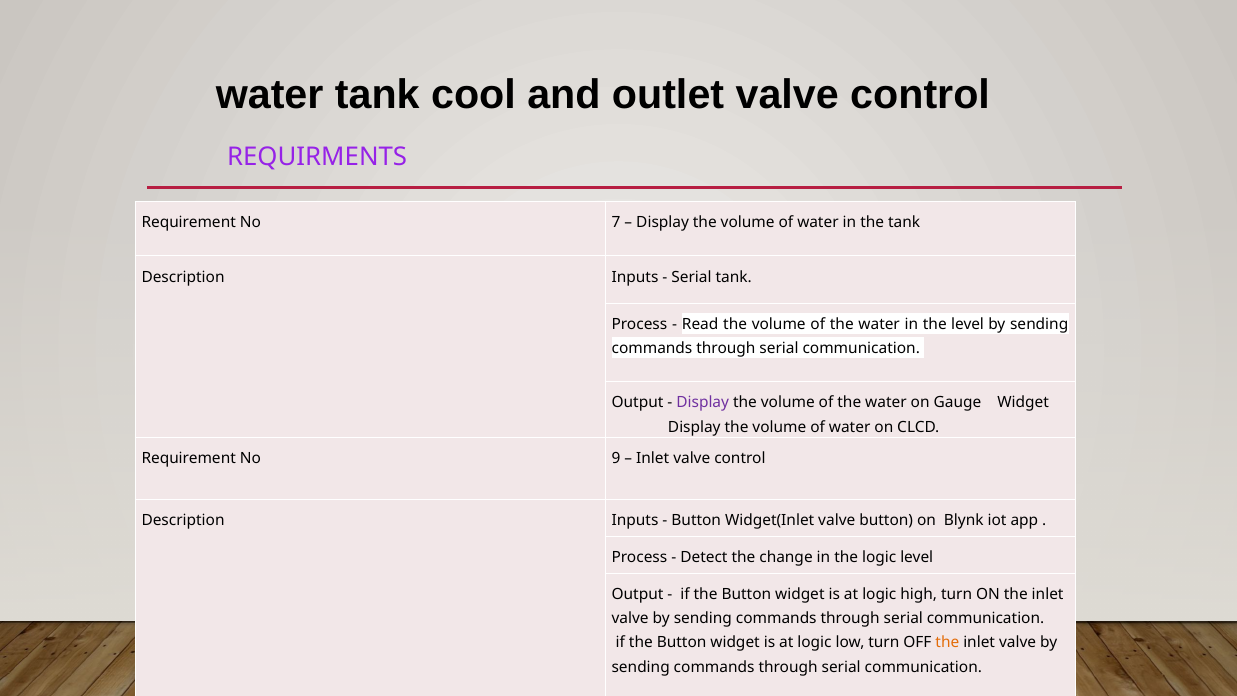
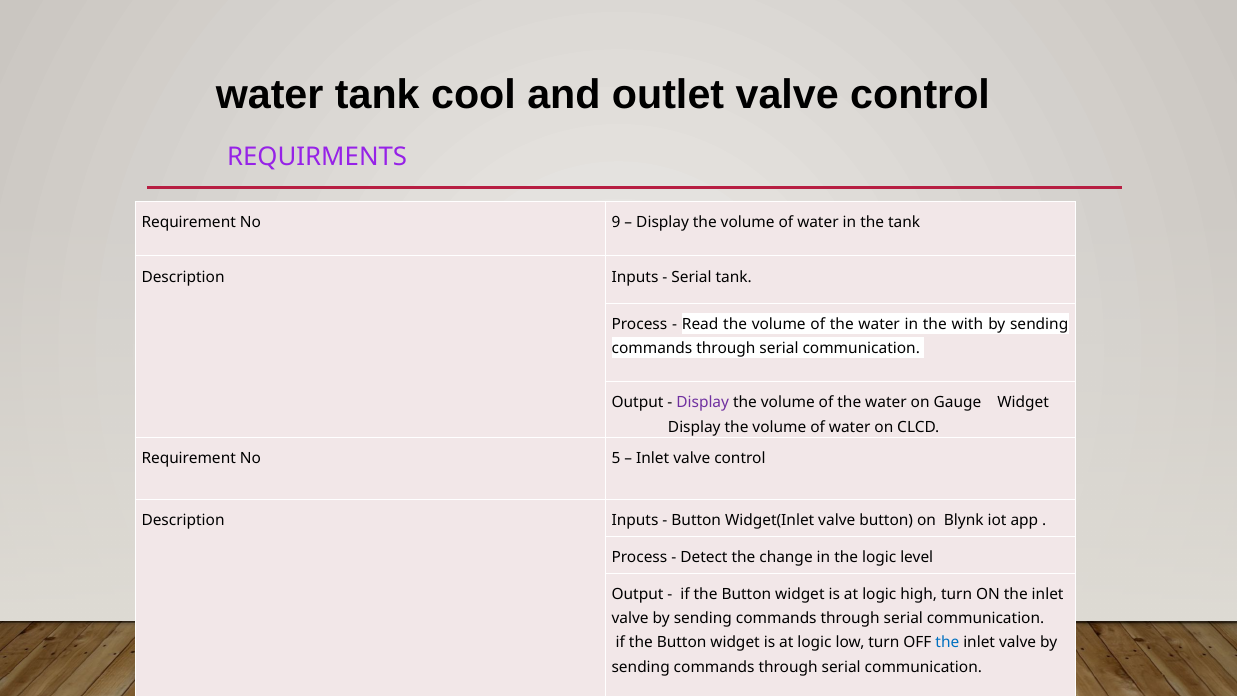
7: 7 -> 9 (616, 222)
the level: level -> with (967, 324)
9: 9 -> 5 (616, 459)
the colour: orange -> blue (947, 643)
